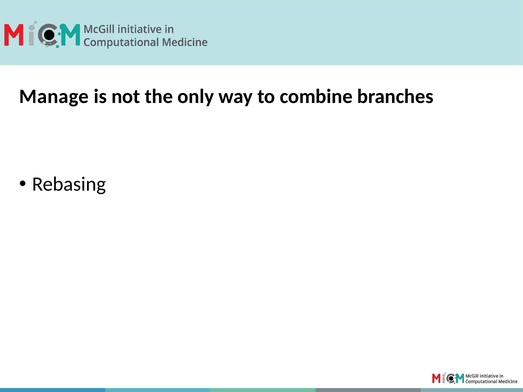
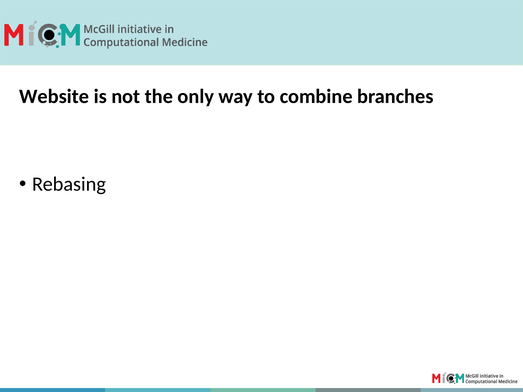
Manage: Manage -> Website (54, 97)
